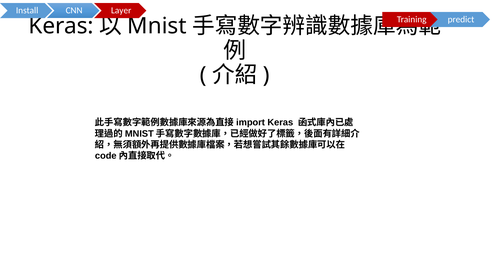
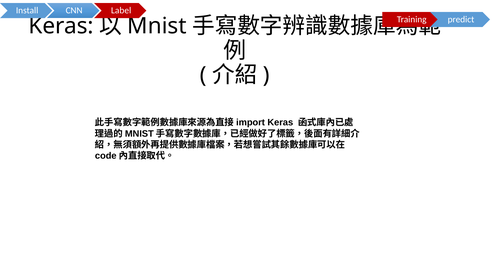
Layer: Layer -> Label (121, 11)
